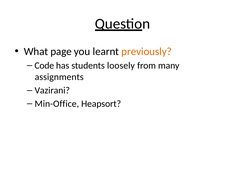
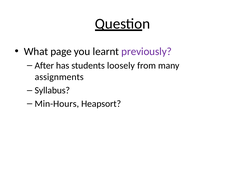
previously colour: orange -> purple (147, 51)
Code: Code -> After (44, 65)
Vazirani: Vazirani -> Syllabus (52, 90)
Min-Office: Min-Office -> Min-Hours (57, 104)
